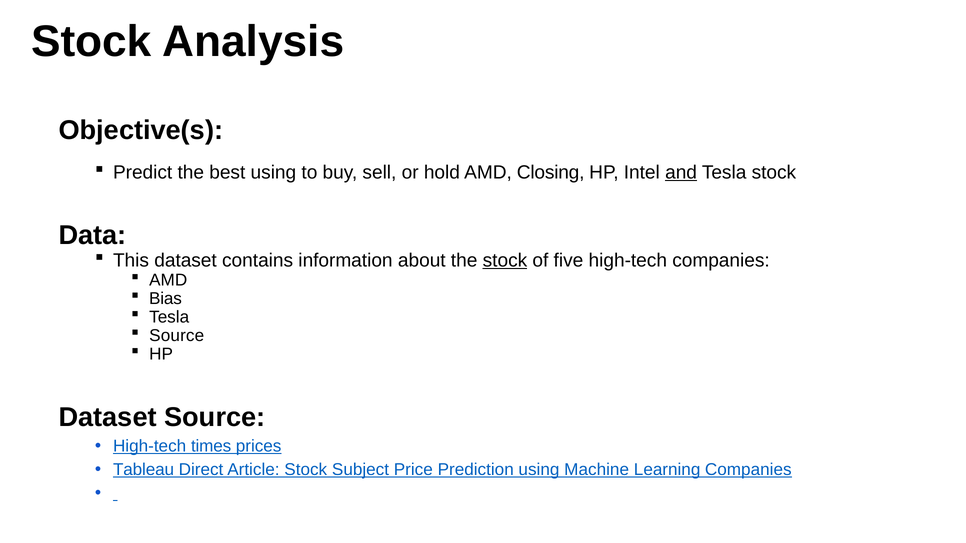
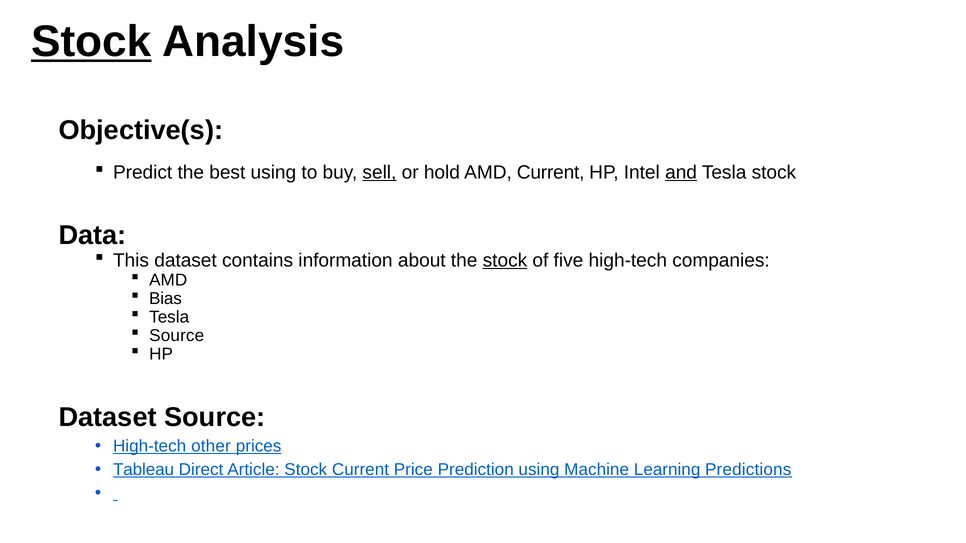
Stock underline: none -> present (91, 42)
sell underline: none -> present (379, 173)
AMD Closing: Closing -> Current (551, 173)
times: times -> other (211, 446)
Stock Subject: Subject -> Current (360, 470)
Learning Companies: Companies -> Predictions (748, 470)
